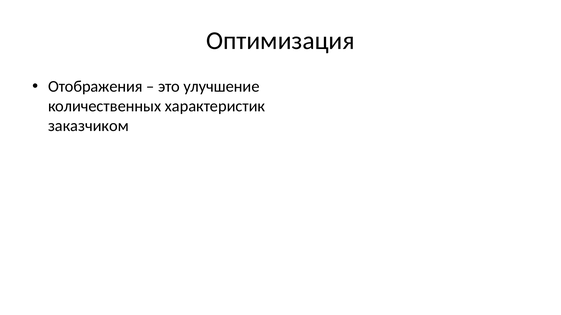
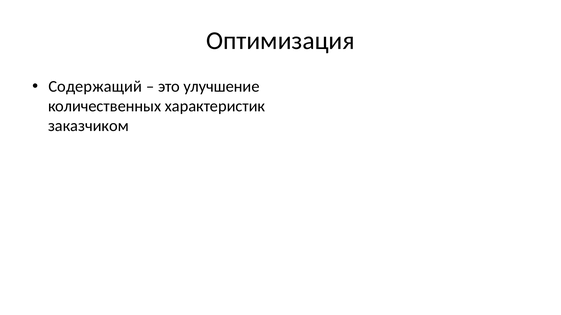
Отображения: Отображения -> Содержащий (95, 87)
